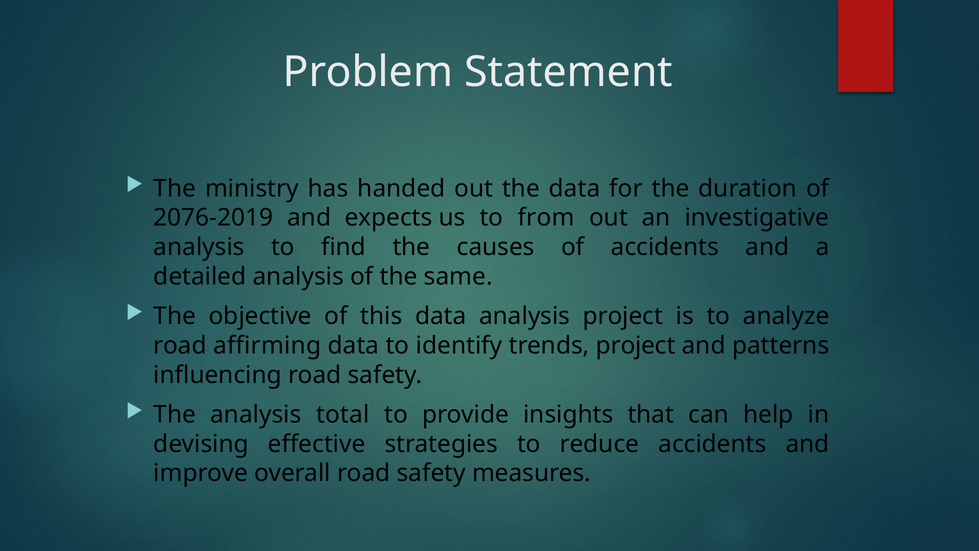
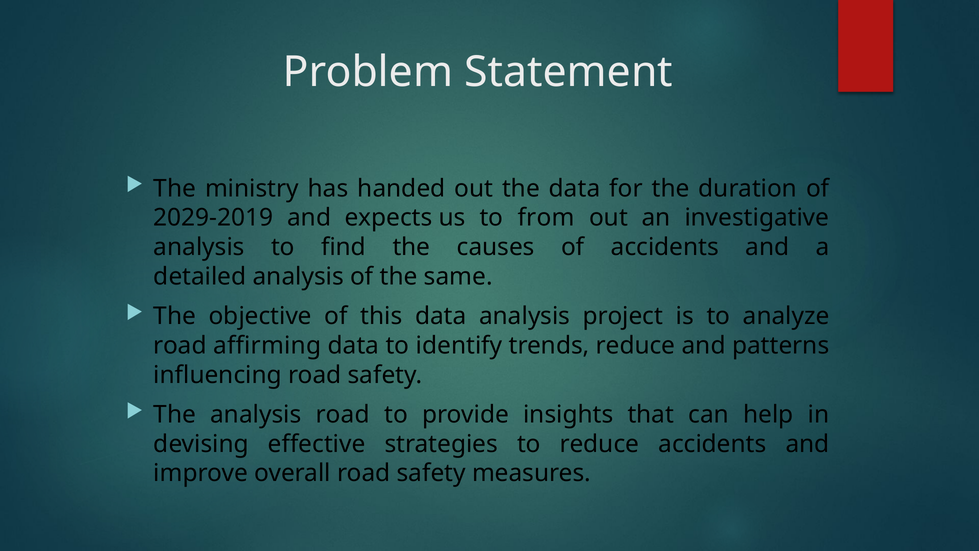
2076-2019: 2076-2019 -> 2029-2019 (213, 218)
trends project: project -> reduce (636, 345)
analysis total: total -> road (343, 414)
